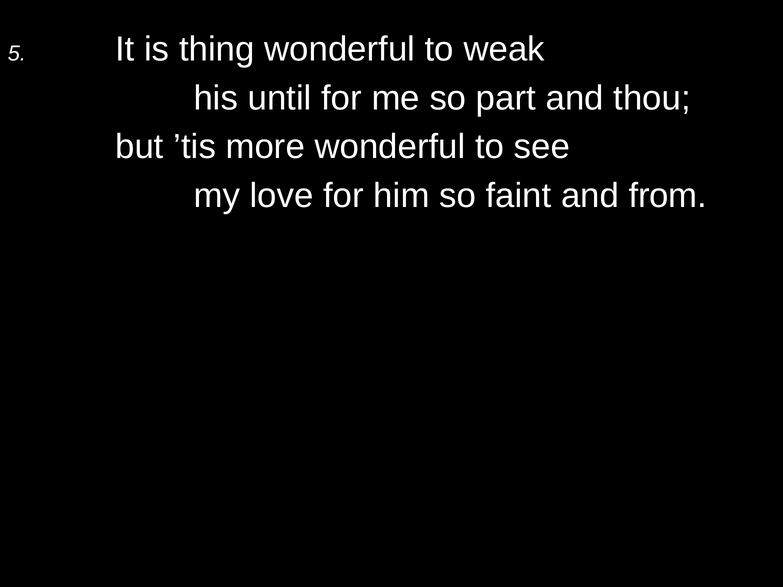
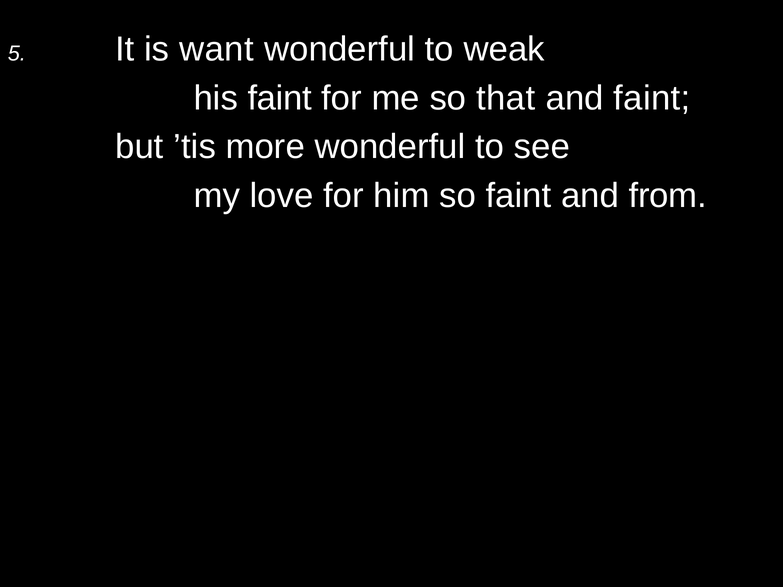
thing: thing -> want (217, 50)
his until: until -> faint (280, 98)
part: part -> that (506, 98)
and thou: thou -> faint (652, 98)
